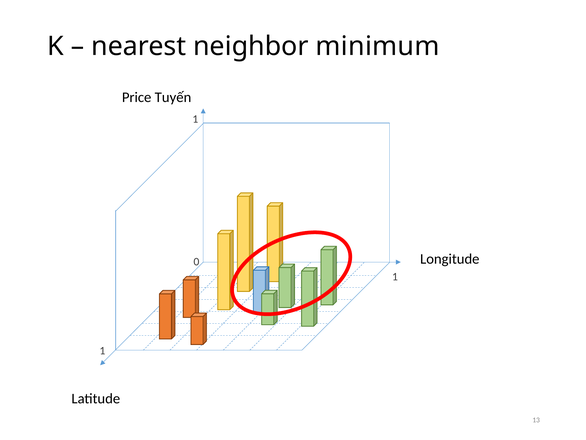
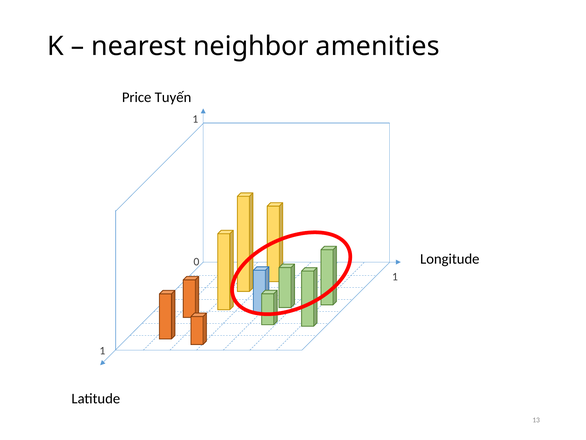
minimum: minimum -> amenities (378, 46)
